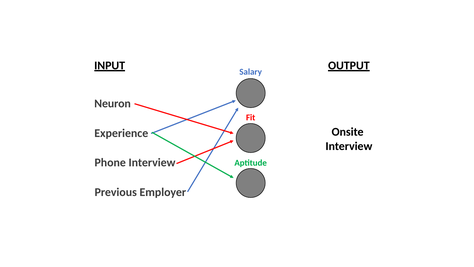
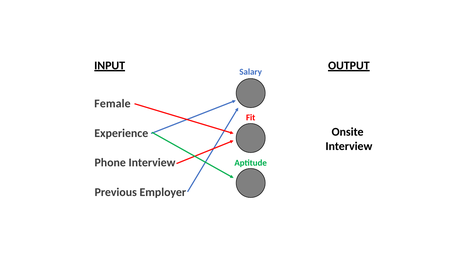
Neuron: Neuron -> Female (112, 103)
